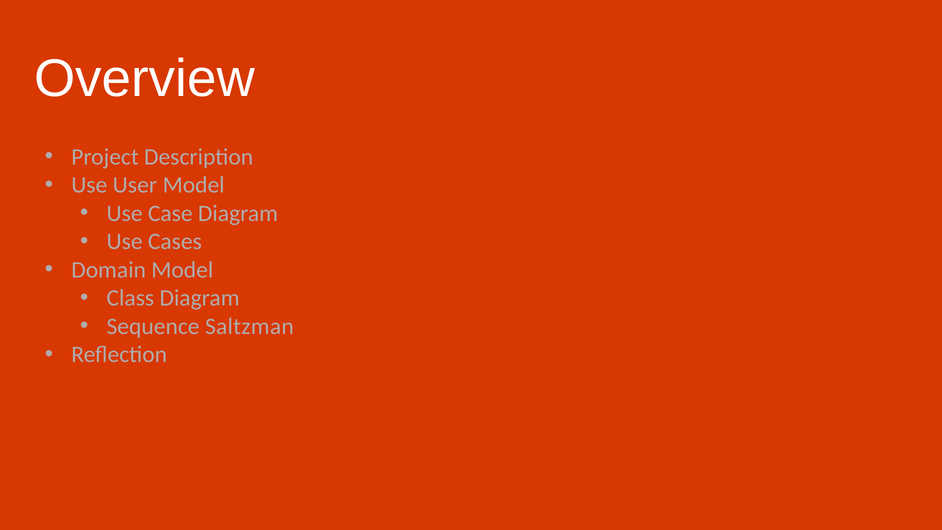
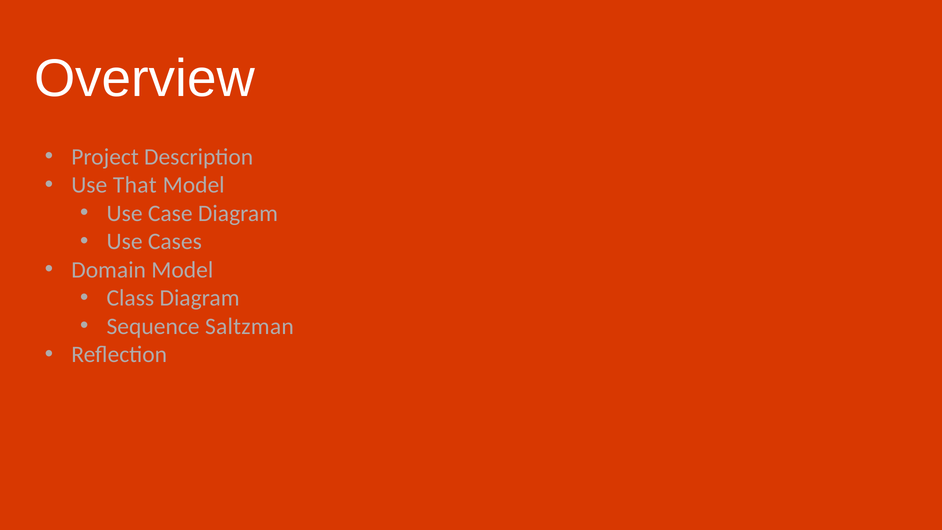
User: User -> That (135, 185)
